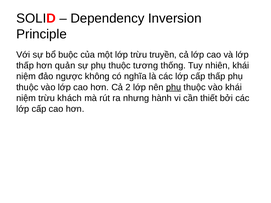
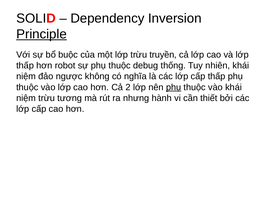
Principle underline: none -> present (42, 34)
quản: quản -> robot (65, 66)
tương: tương -> debug (146, 66)
khách: khách -> tương (70, 98)
